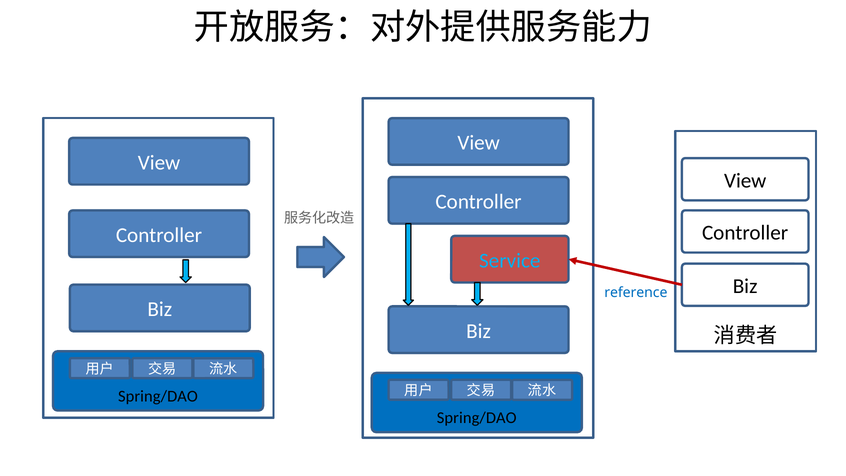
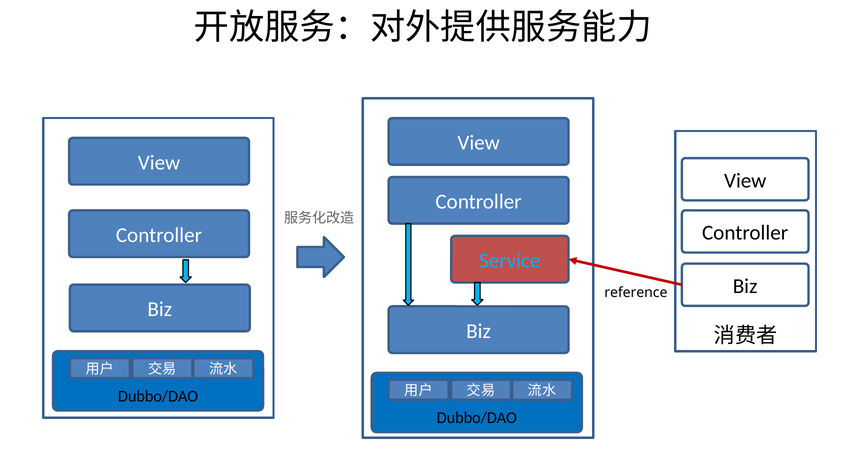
reference colour: blue -> black (636, 293)
Spring/DAO: Spring/DAO -> Dubbo/DAO (158, 396)
Spring/DAO: Spring/DAO -> Dubbo/DAO (477, 418)
